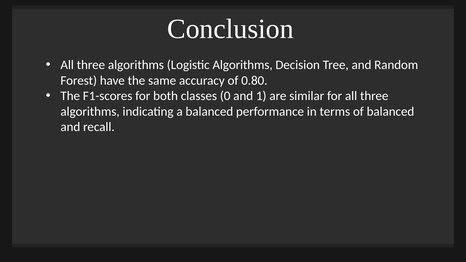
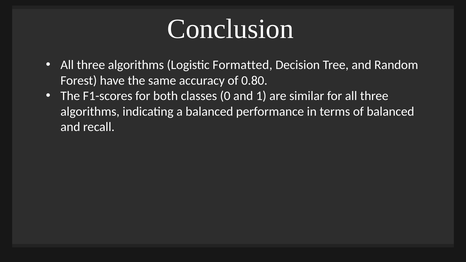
Logistic Algorithms: Algorithms -> Formatted (242, 65)
